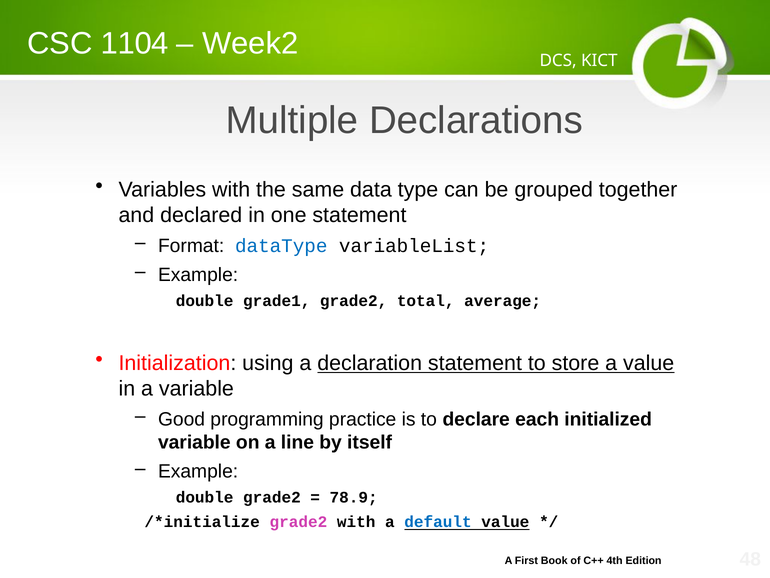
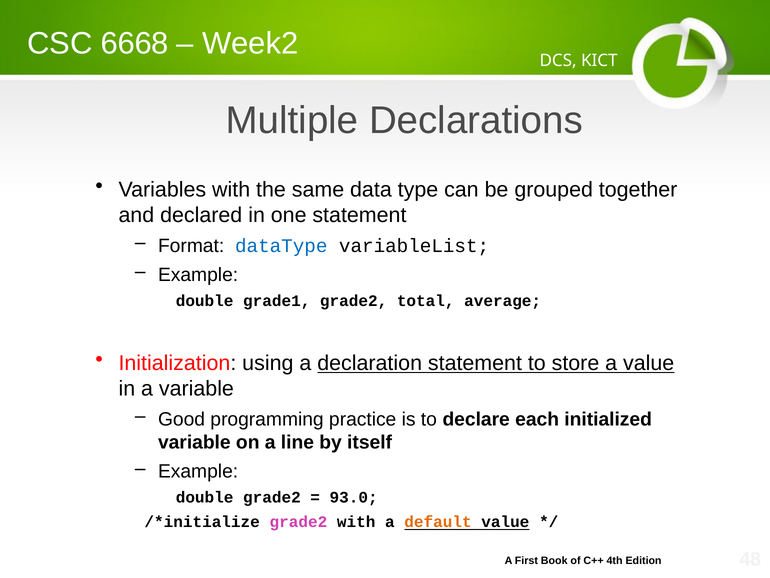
1104: 1104 -> 6668 (135, 43)
78.9: 78.9 -> 93.0 (354, 497)
default colour: blue -> orange (438, 521)
